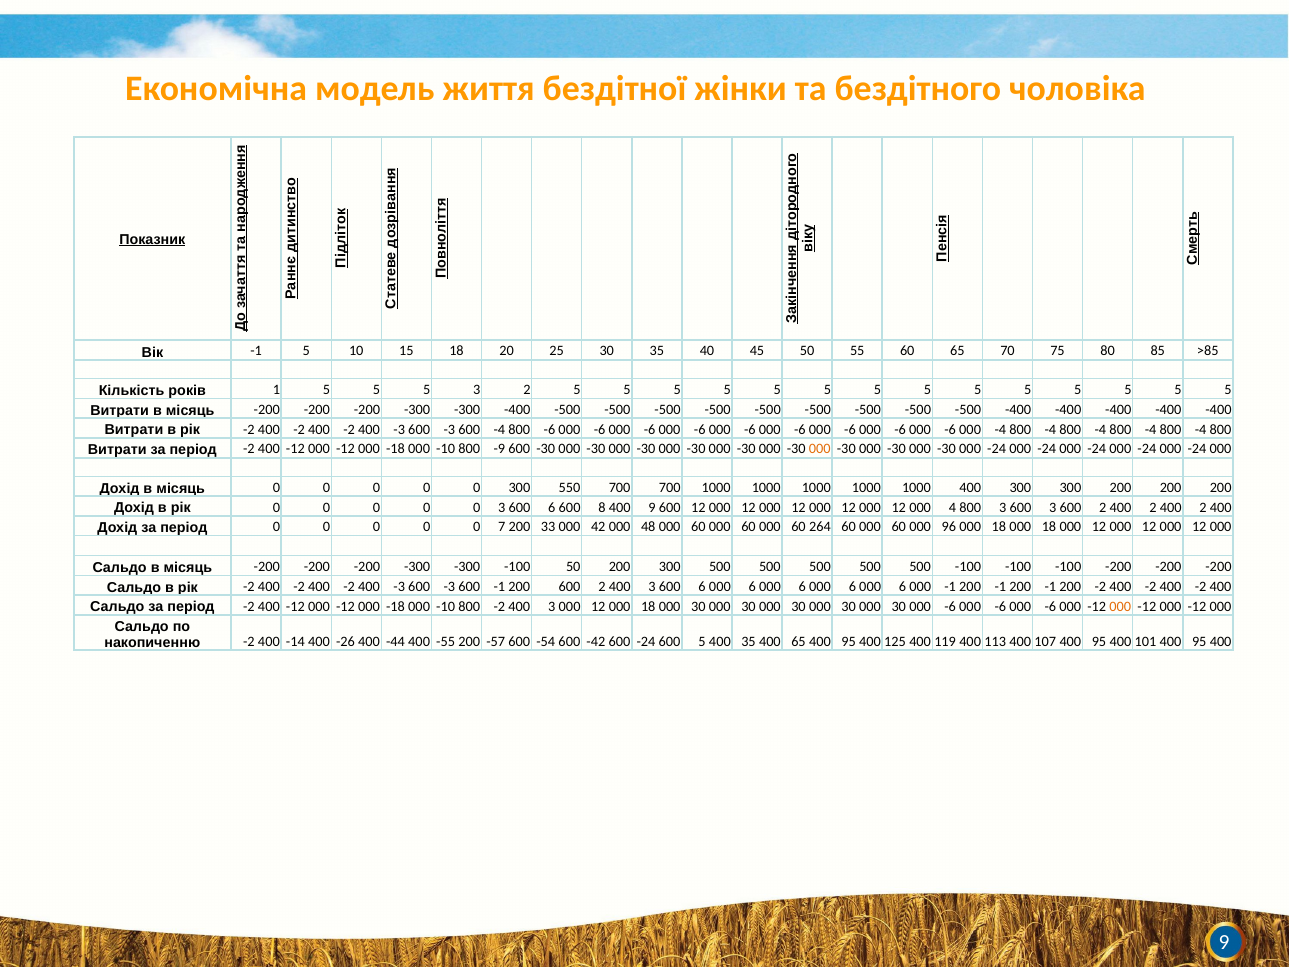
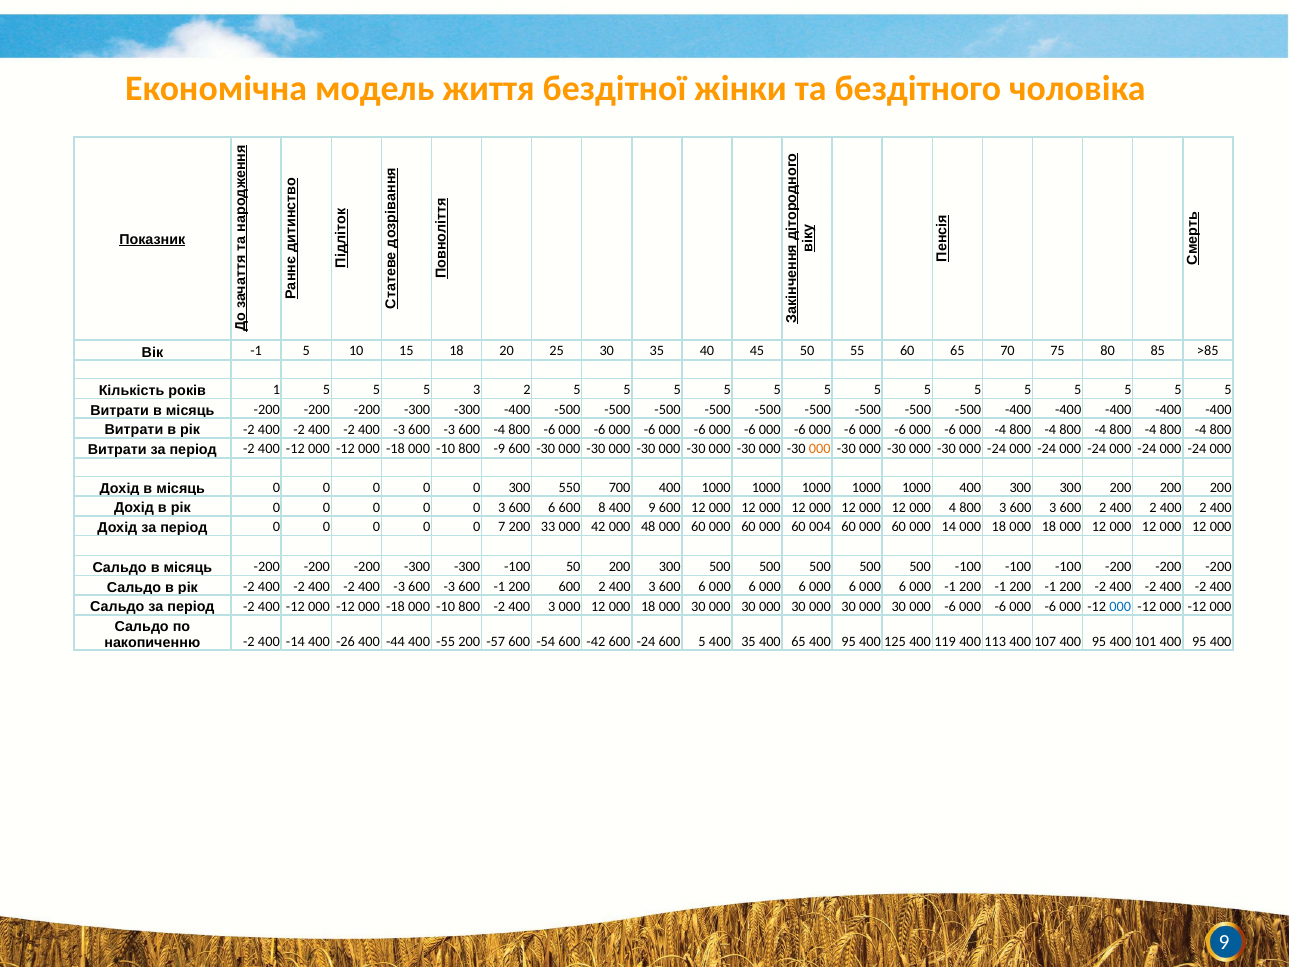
700 700: 700 -> 400 (670, 487)
264: 264 -> 004 (820, 527)
96: 96 -> 14 (949, 527)
000 colour: orange -> blue (1120, 606)
